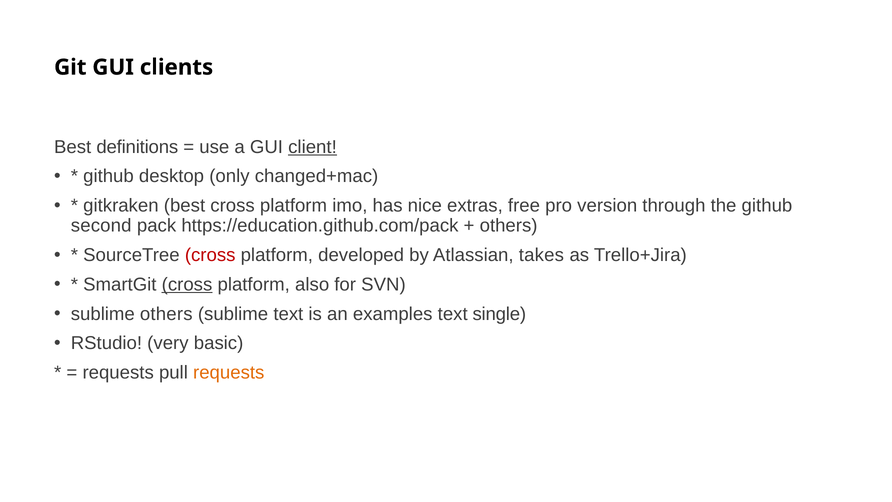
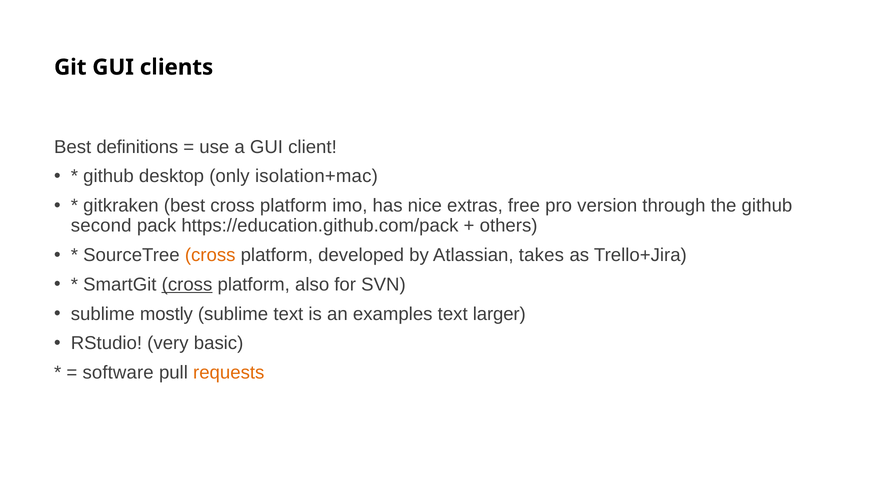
client underline: present -> none (312, 147)
changed+mac: changed+mac -> isolation+mac (316, 176)
cross colour: red -> orange (210, 255)
sublime others: others -> mostly (166, 314)
single: single -> larger (499, 314)
requests: requests -> software (118, 372)
